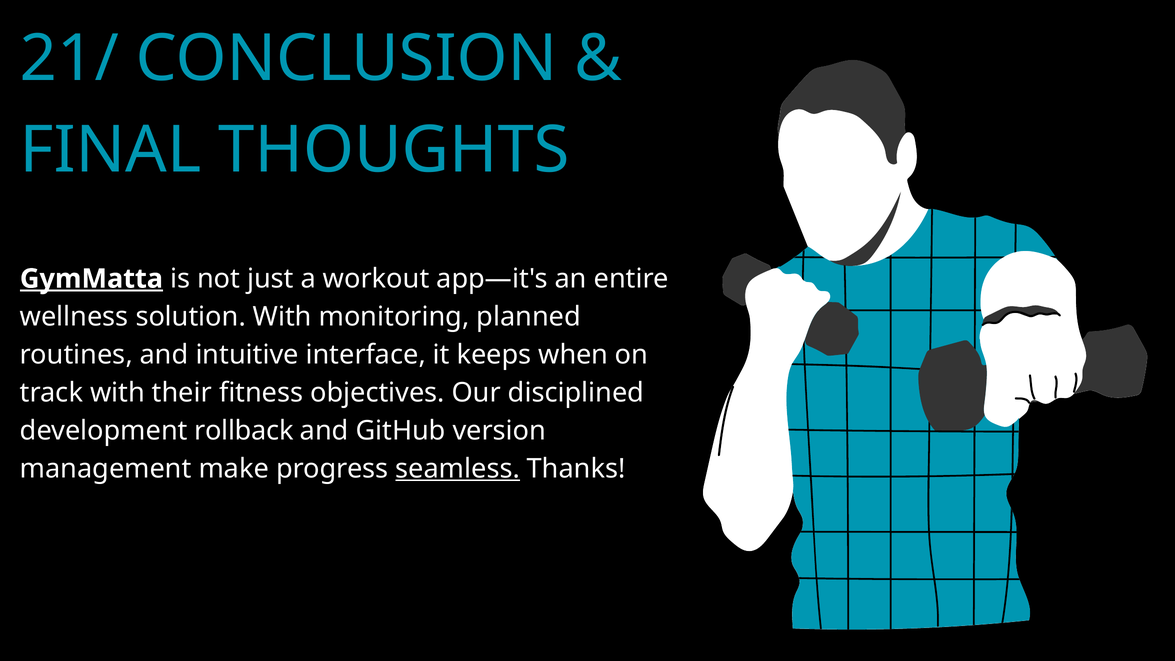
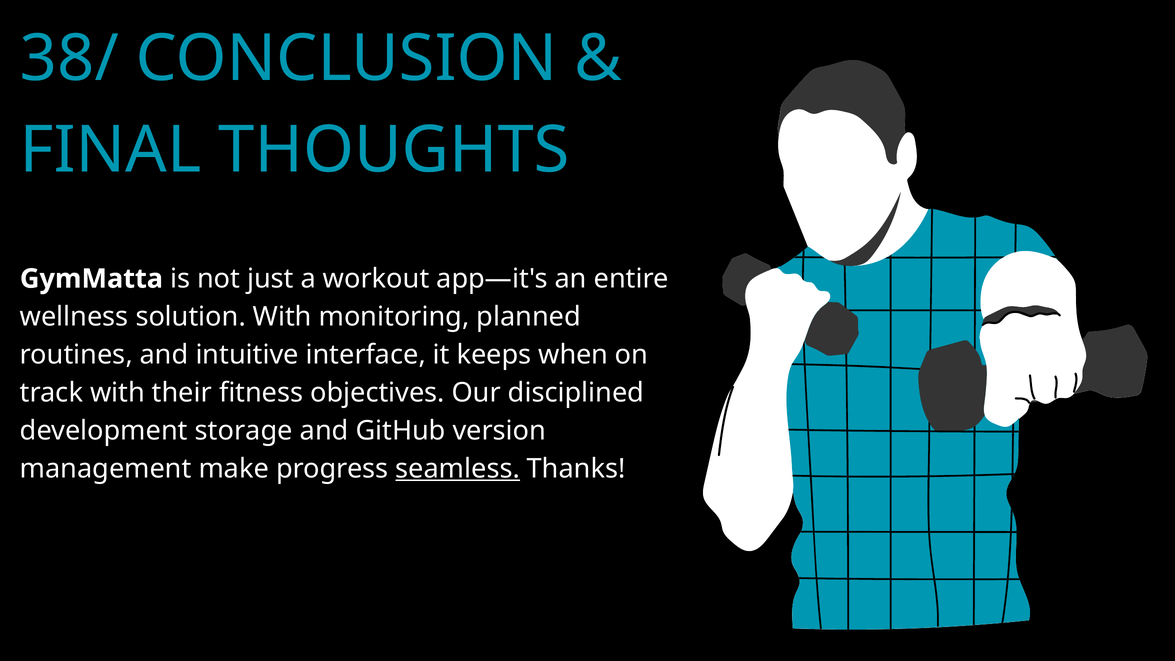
21/: 21/ -> 38/ (69, 59)
GymMatta underline: present -> none (91, 279)
rollback: rollback -> storage (244, 431)
